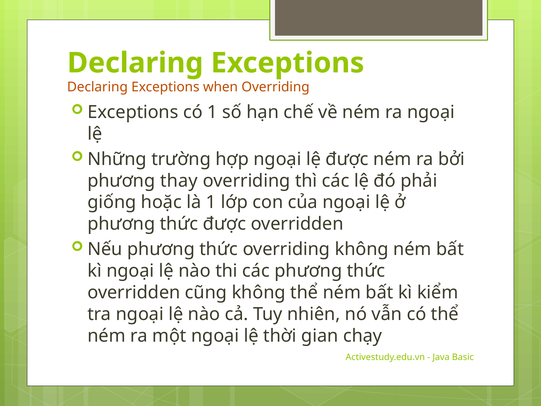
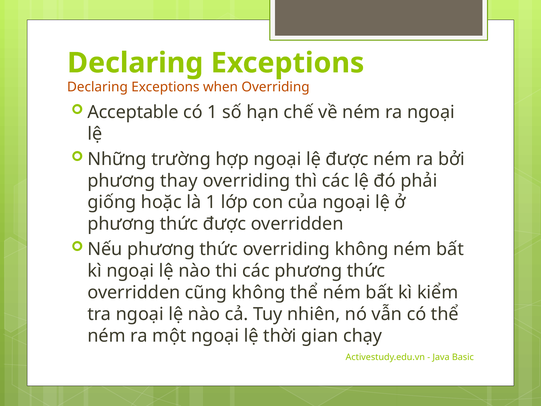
Exceptions: Exceptions -> Acceptable (133, 112)
